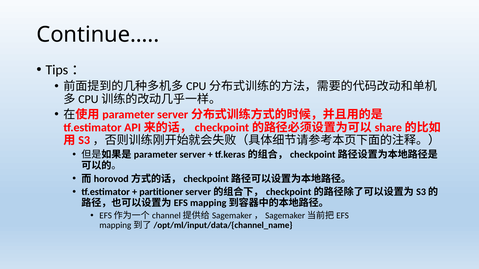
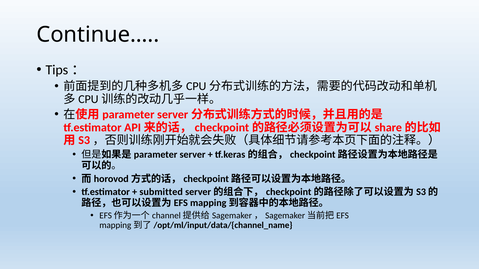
partitioner: partitioner -> submitted (161, 192)
